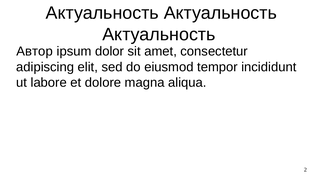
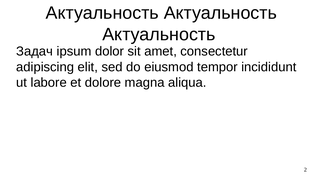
Автор: Автор -> Задач (35, 51)
